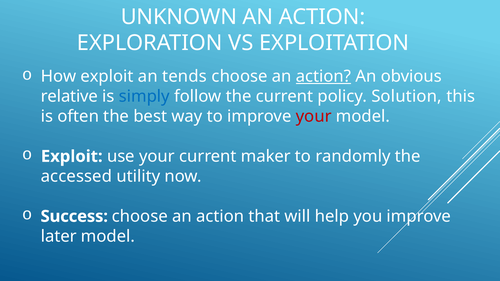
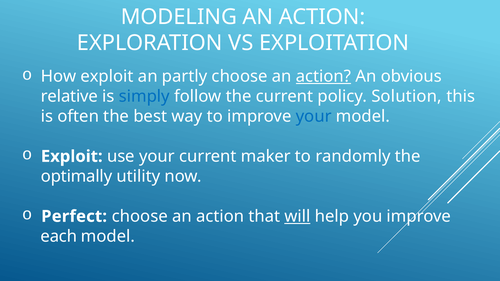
UNKNOWN: UNKNOWN -> MODELING (179, 17)
tends: tends -> partly (185, 77)
your colour: red -> blue (314, 117)
accessed: accessed -> optimally (77, 177)
Success: Success -> Perfect (74, 217)
will underline: none -> present (297, 217)
later: later -> each (59, 237)
